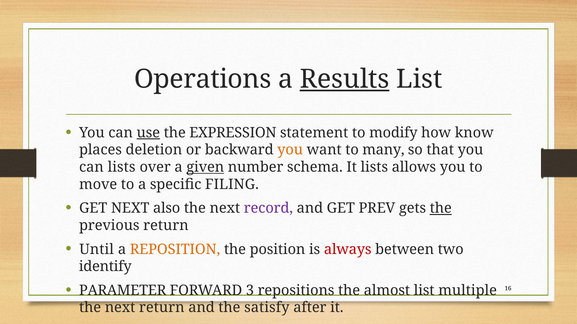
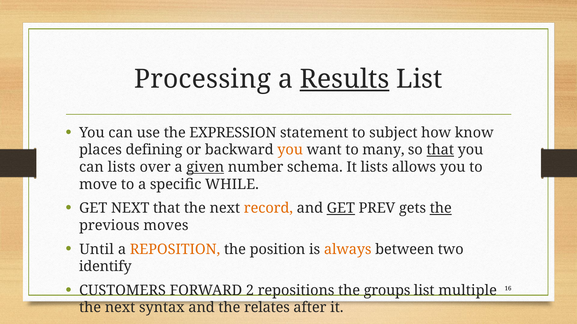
Operations: Operations -> Processing (203, 79)
use underline: present -> none (148, 133)
modify: modify -> subject (393, 133)
deletion: deletion -> defining (154, 150)
that underline: none -> present (440, 150)
FILING: FILING -> WHILE (232, 185)
NEXT also: also -> that (167, 209)
record colour: purple -> orange (268, 209)
GET underline: none -> present (341, 209)
previous return: return -> moves (166, 226)
always colour: red -> orange (348, 250)
PARAMETER: PARAMETER -> CUSTOMERS (123, 291)
3: 3 -> 2 (250, 291)
almost: almost -> groups (387, 291)
next return: return -> syntax (162, 308)
satisfy: satisfy -> relates (267, 308)
